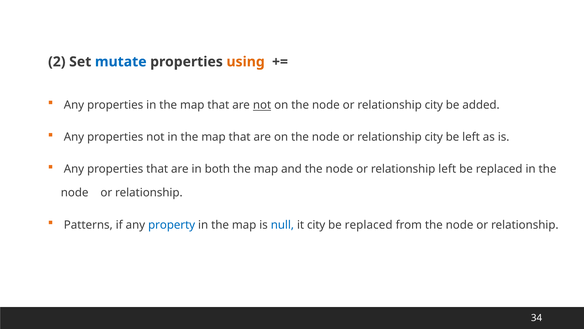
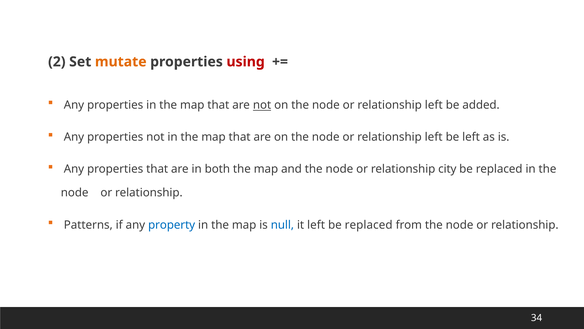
mutate colour: blue -> orange (121, 62)
using colour: orange -> red (246, 62)
city: city -> left (434, 105)
city: city -> left (434, 137)
relationship left: left -> city (447, 169)
it city: city -> left (316, 225)
